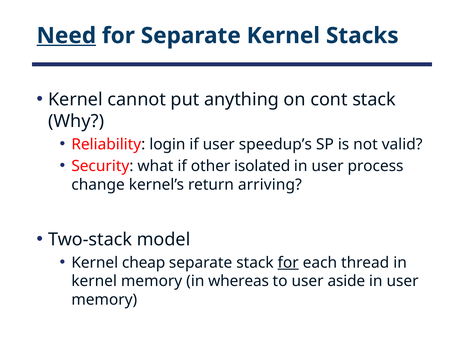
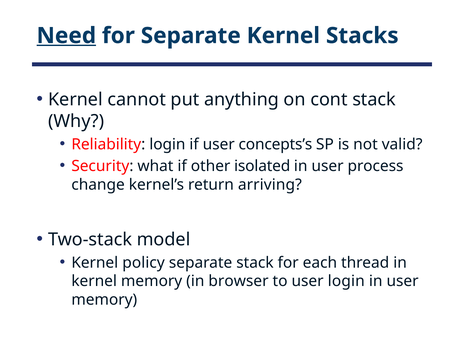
speedup’s: speedup’s -> concepts’s (275, 144)
cheap: cheap -> policy (144, 263)
for underline: present -> none (288, 263)
whereas: whereas -> browser (238, 281)
user aside: aside -> login (346, 281)
